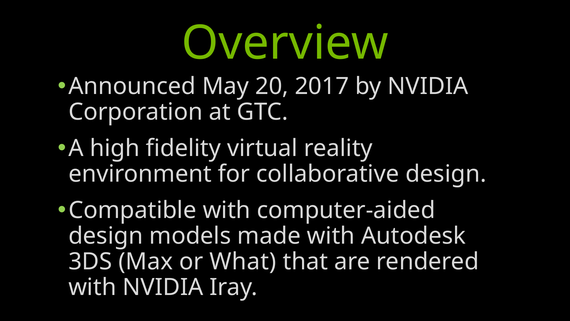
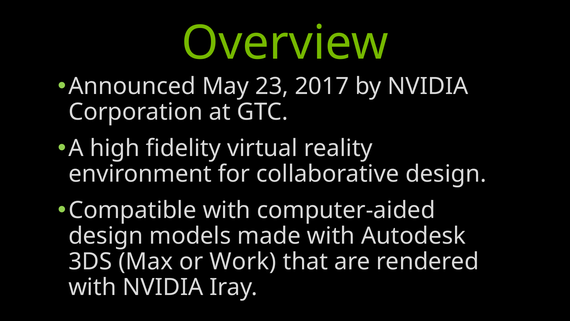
20: 20 -> 23 (272, 86)
What: What -> Work (243, 261)
